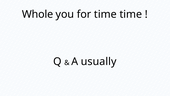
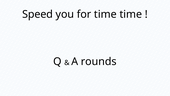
Whole: Whole -> Speed (38, 14)
usually: usually -> rounds (99, 61)
